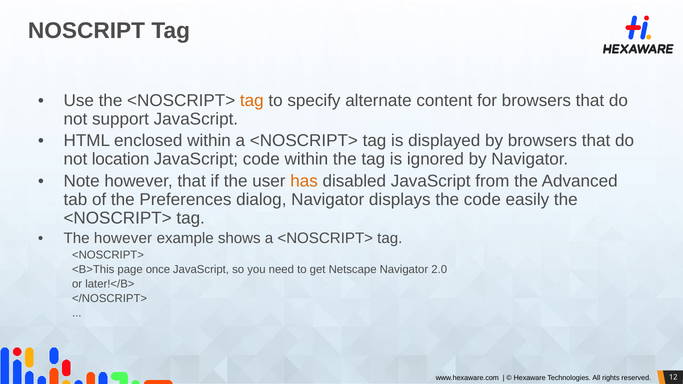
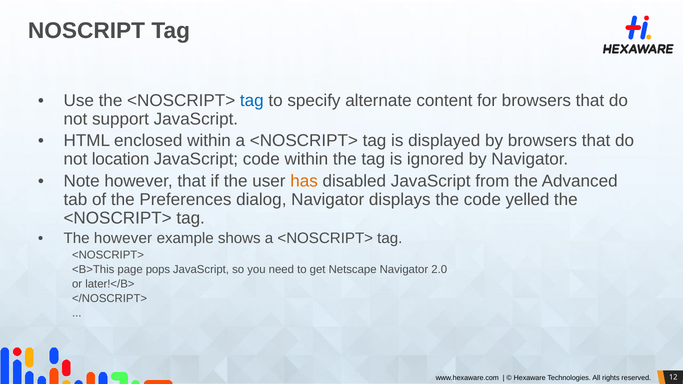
tag colour: orange -> blue (252, 101)
easily: easily -> yelled (527, 200)
once: once -> pops (158, 270)
